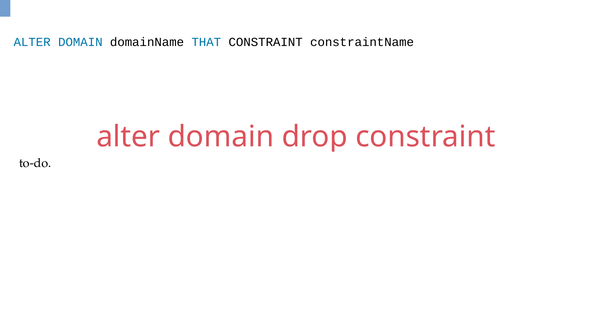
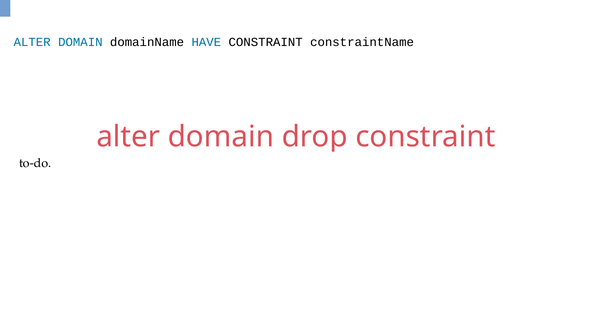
THAT: THAT -> HAVE (206, 42)
